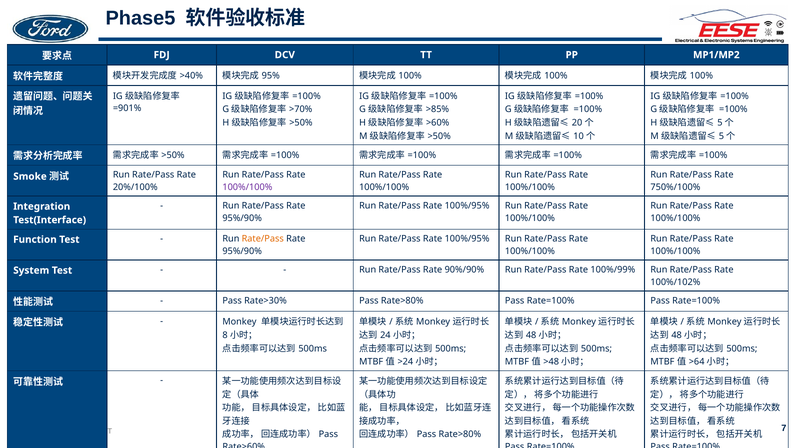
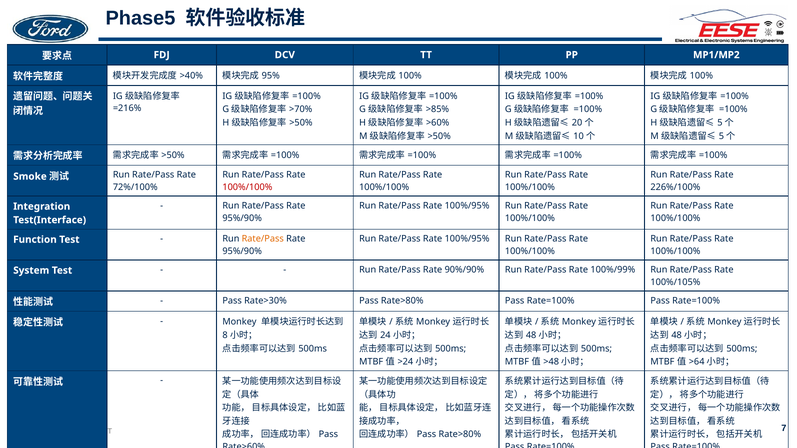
=901%: =901% -> =216% (127, 109)
20%/100%: 20%/100% -> 72%/100% (135, 187)
100%/100% colour: purple -> red (247, 187)
750%/100%: 750%/100% -> 226%/100% (675, 187)
100%/102%: 100%/102% -> 100%/105% (675, 282)
